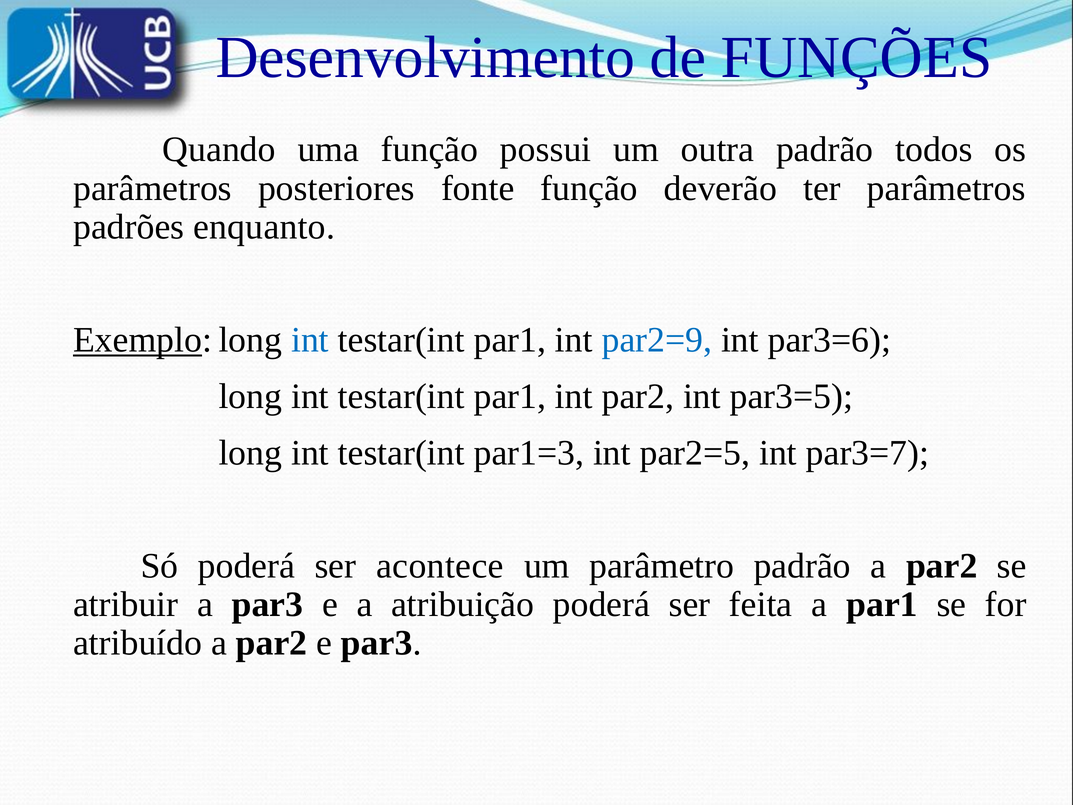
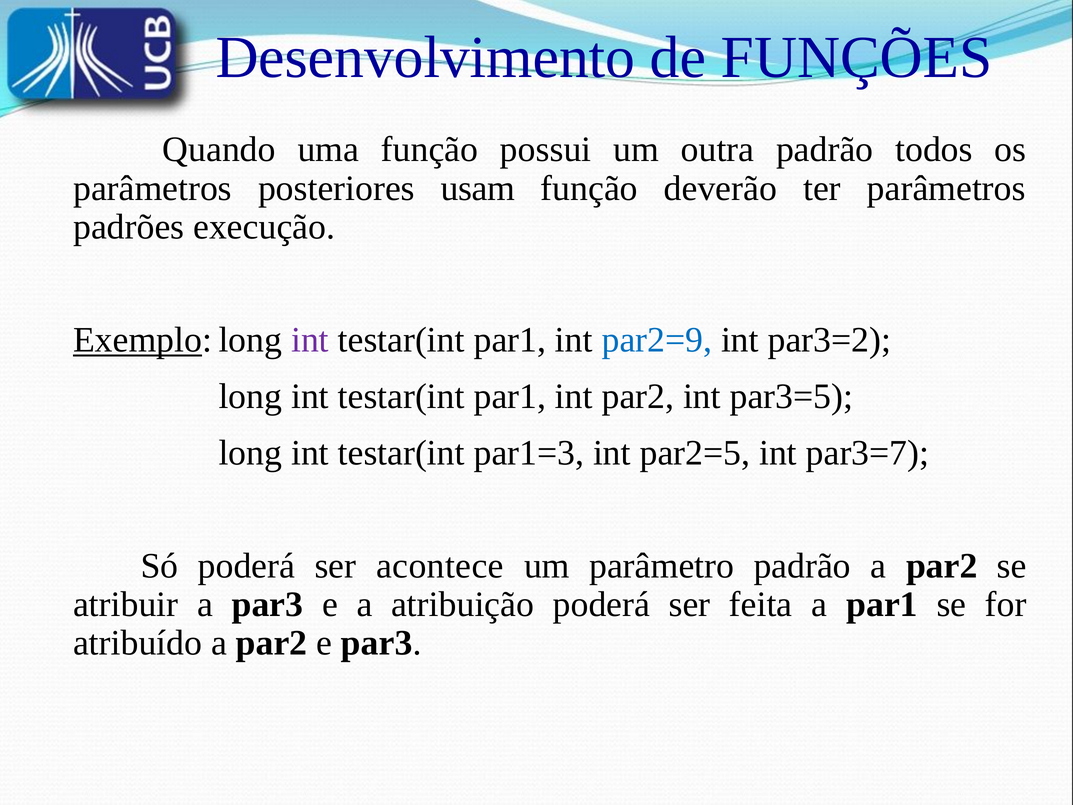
fonte: fonte -> usam (478, 188)
enquanto: enquanto -> execução (264, 227)
int colour: blue -> purple (310, 340)
par3=6: par3=6 -> par3=2 (829, 340)
